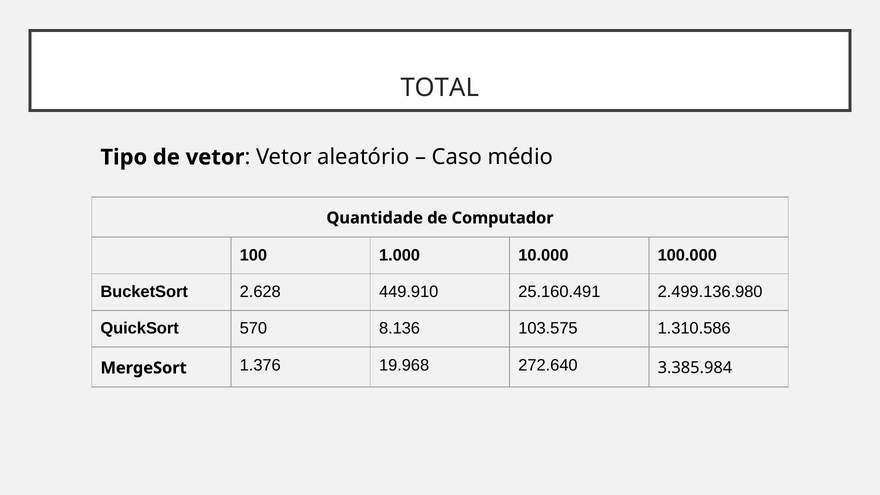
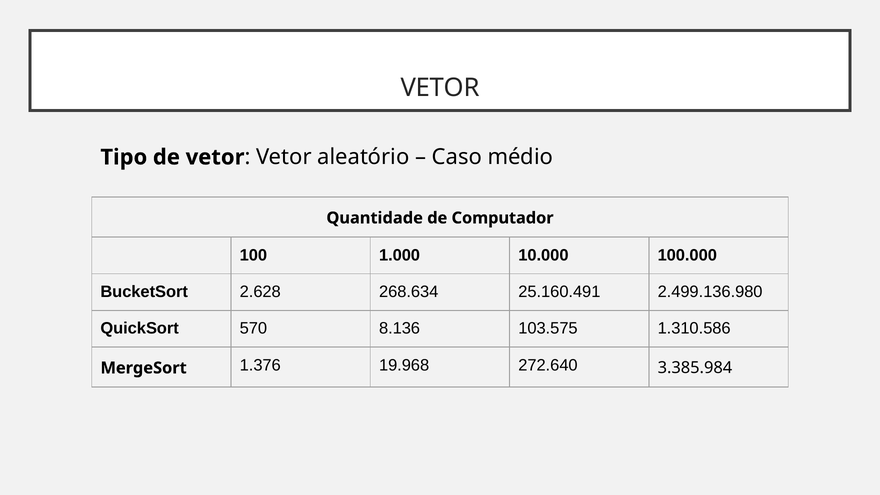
TOTAL: TOTAL -> VETOR (440, 88)
449.910: 449.910 -> 268.634 (409, 292)
